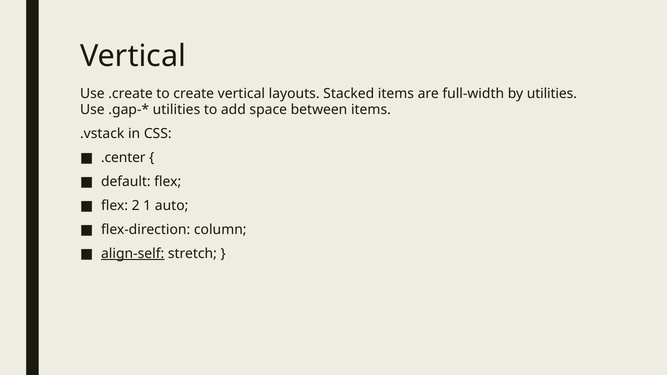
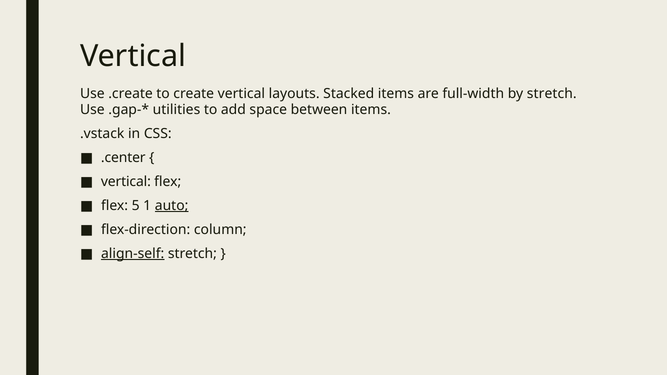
by utilities: utilities -> stretch (552, 94)
default: default -> vertical (126, 182)
2: 2 -> 5 (136, 206)
auto underline: none -> present (172, 206)
